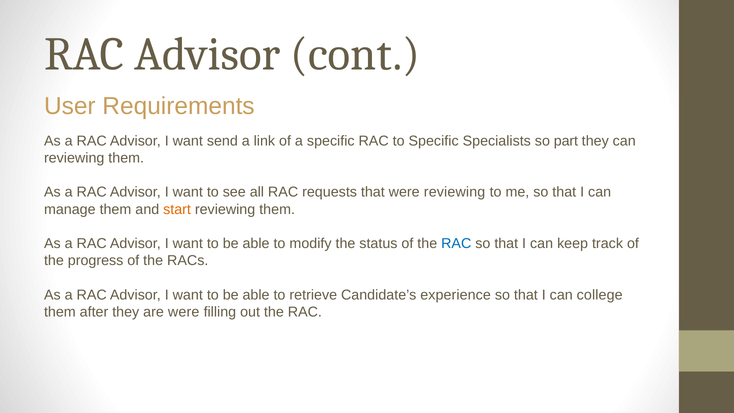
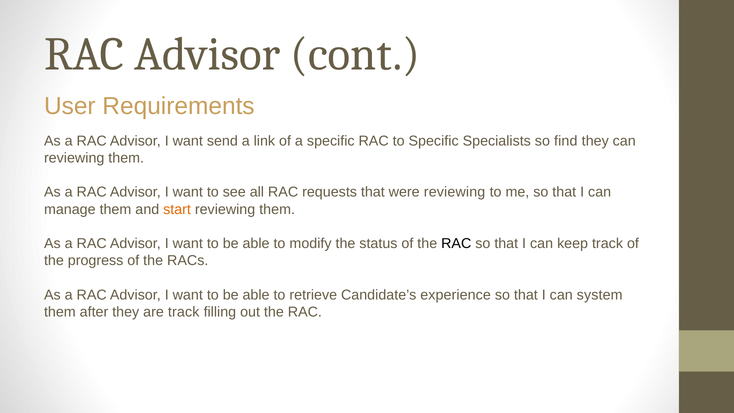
part: part -> find (566, 141)
RAC colour: blue -> black (456, 244)
college: college -> system (600, 295)
are were: were -> track (184, 312)
